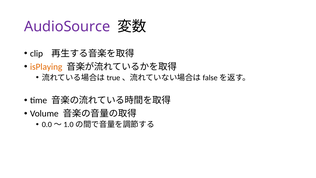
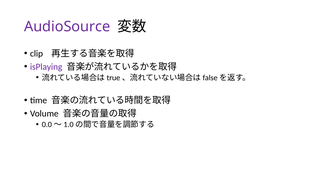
isPlaying colour: orange -> purple (46, 67)
